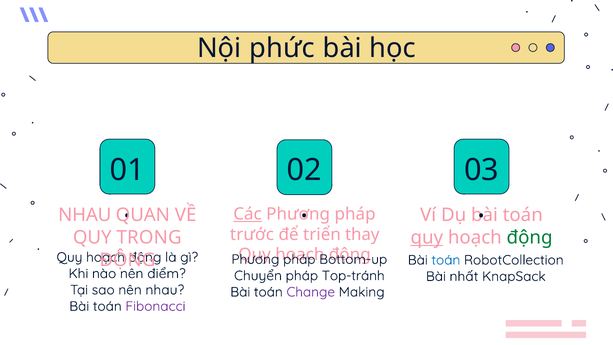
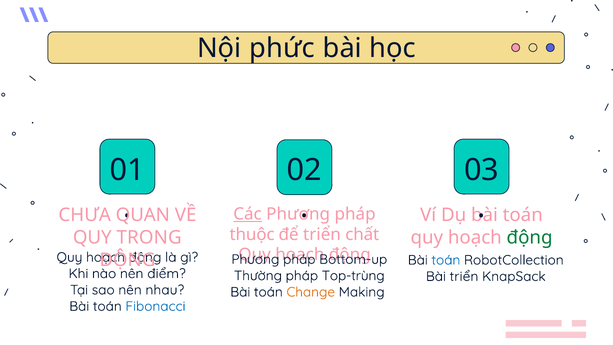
NHAU: NHAU -> CHƯA (85, 215)
trước: trước -> thuộc (252, 234)
thay: thay -> chất (362, 234)
quy underline: present -> none (427, 237)
Chuyển: Chuyển -> Thường (258, 276)
Top-tránh: Top-tránh -> Top-trùng (353, 276)
Bài nhất: nhất -> triển (464, 276)
Change colour: purple -> orange (311, 292)
Fibonacci colour: purple -> blue (155, 306)
